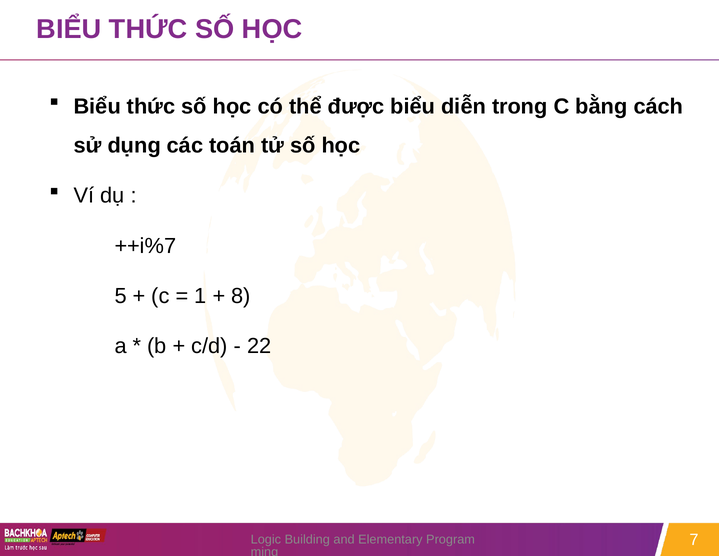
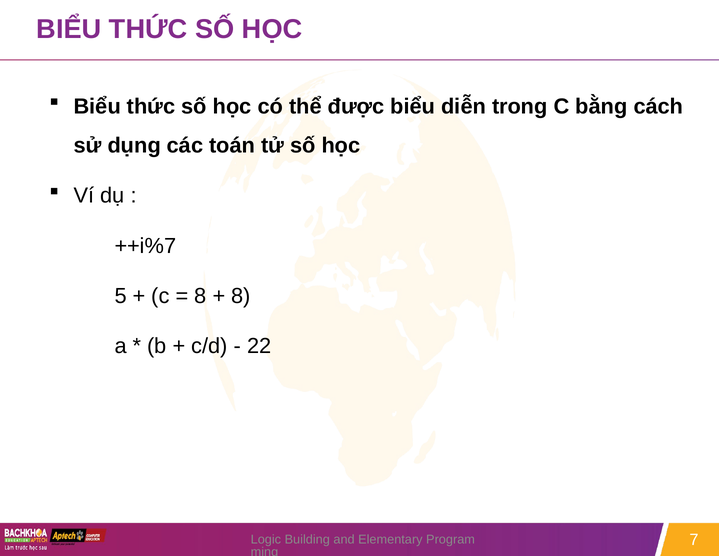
1: 1 -> 8 (200, 296)
